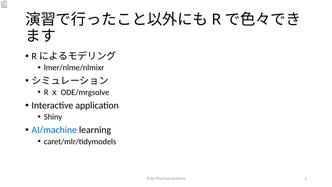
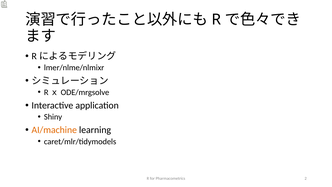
AI/machine colour: blue -> orange (54, 130)
